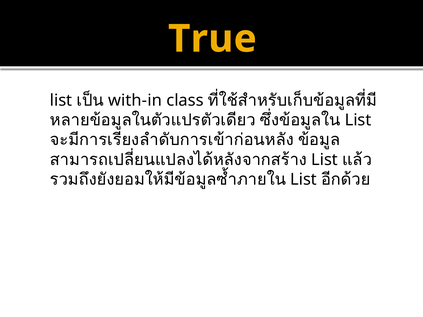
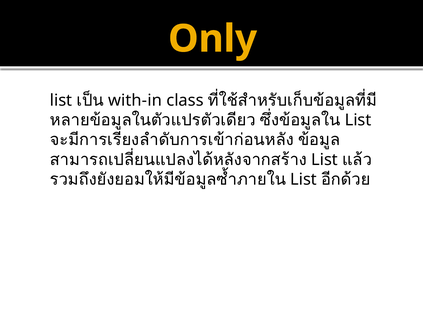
True: True -> Only (213, 39)
